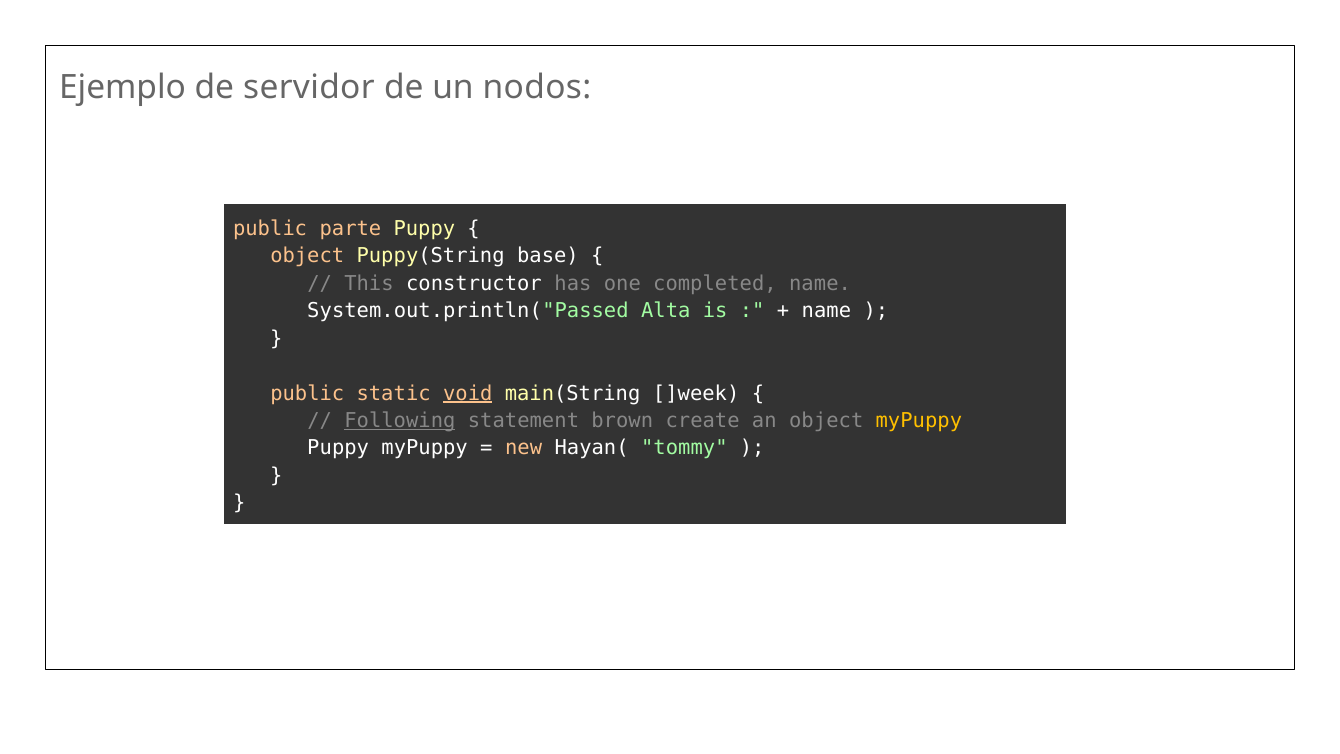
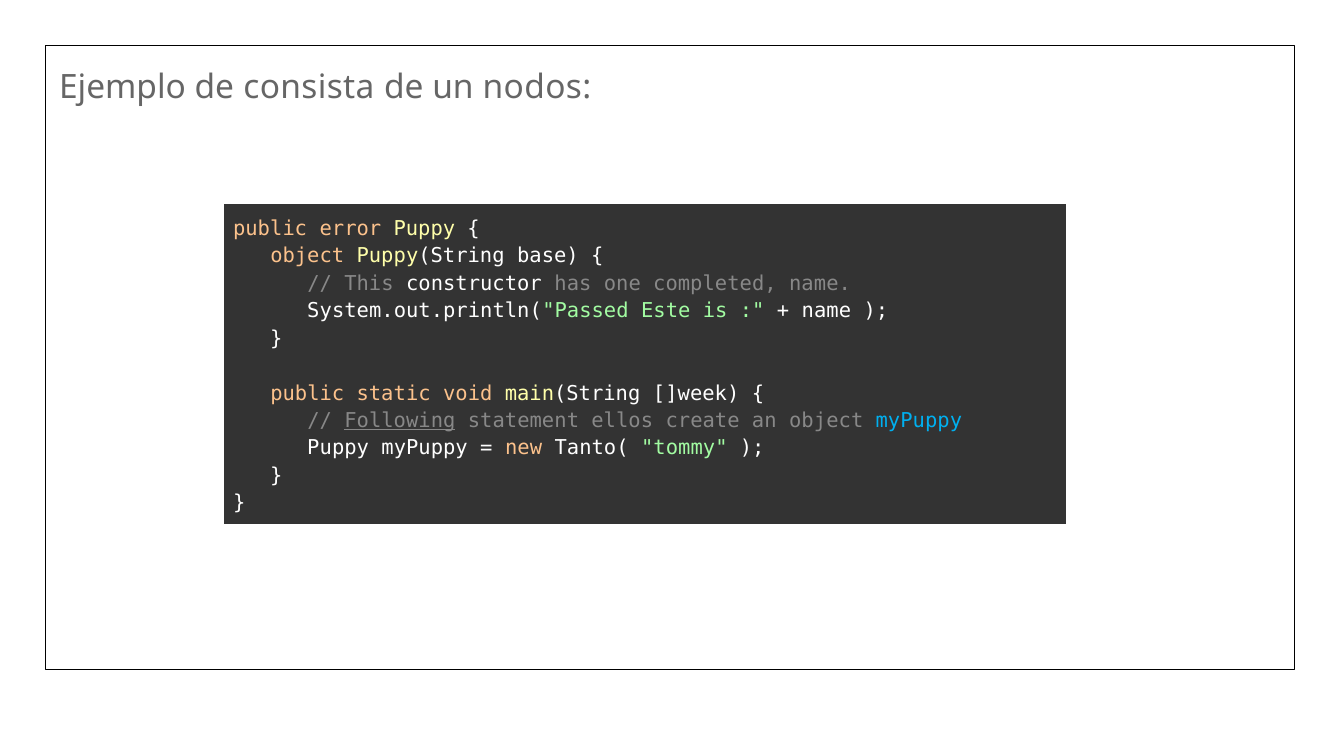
servidor: servidor -> consista (309, 87)
parte: parte -> error (350, 229)
Alta: Alta -> Este (666, 311)
void underline: present -> none (468, 393)
brown: brown -> ellos (622, 421)
myPuppy colour: yellow -> light blue (919, 421)
Hayan(: Hayan( -> Tanto( (592, 448)
